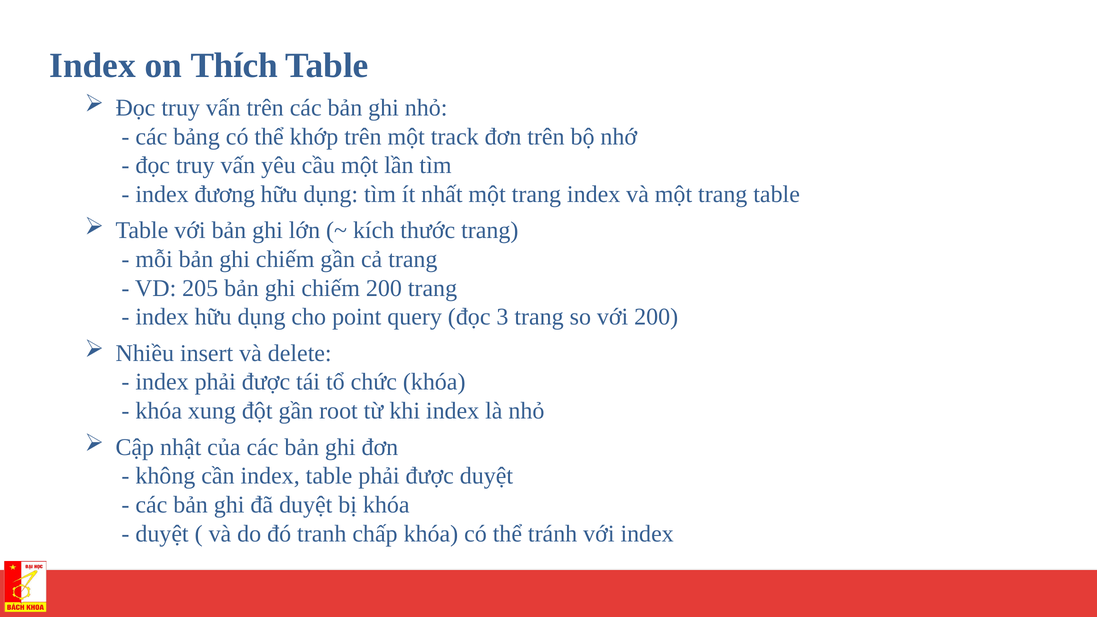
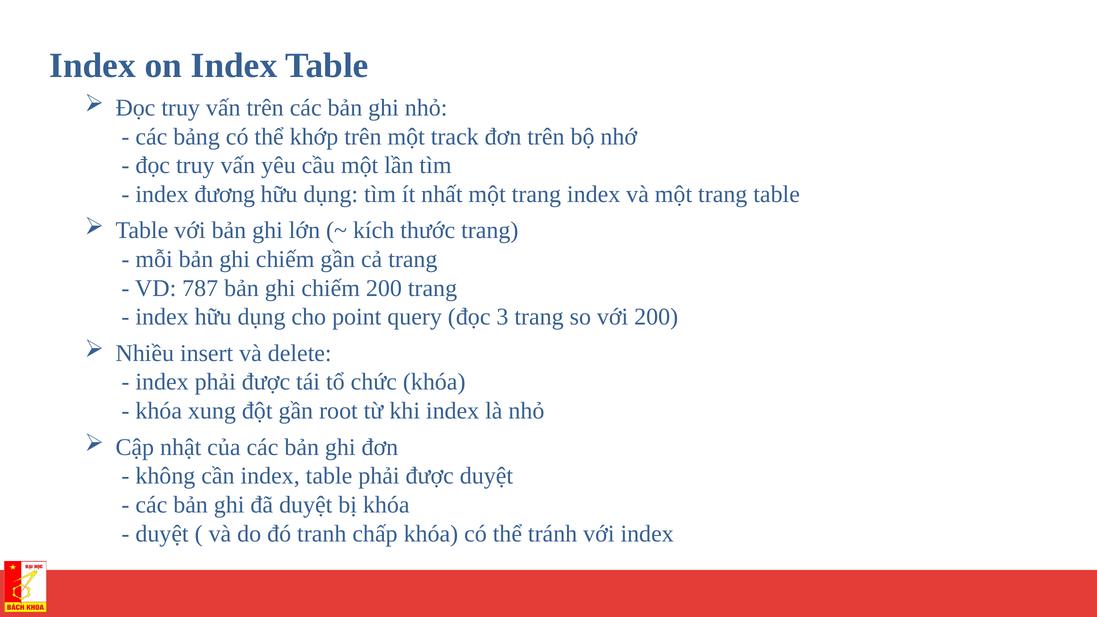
on Thích: Thích -> Index (234, 65)
205: 205 -> 787 (200, 288)
